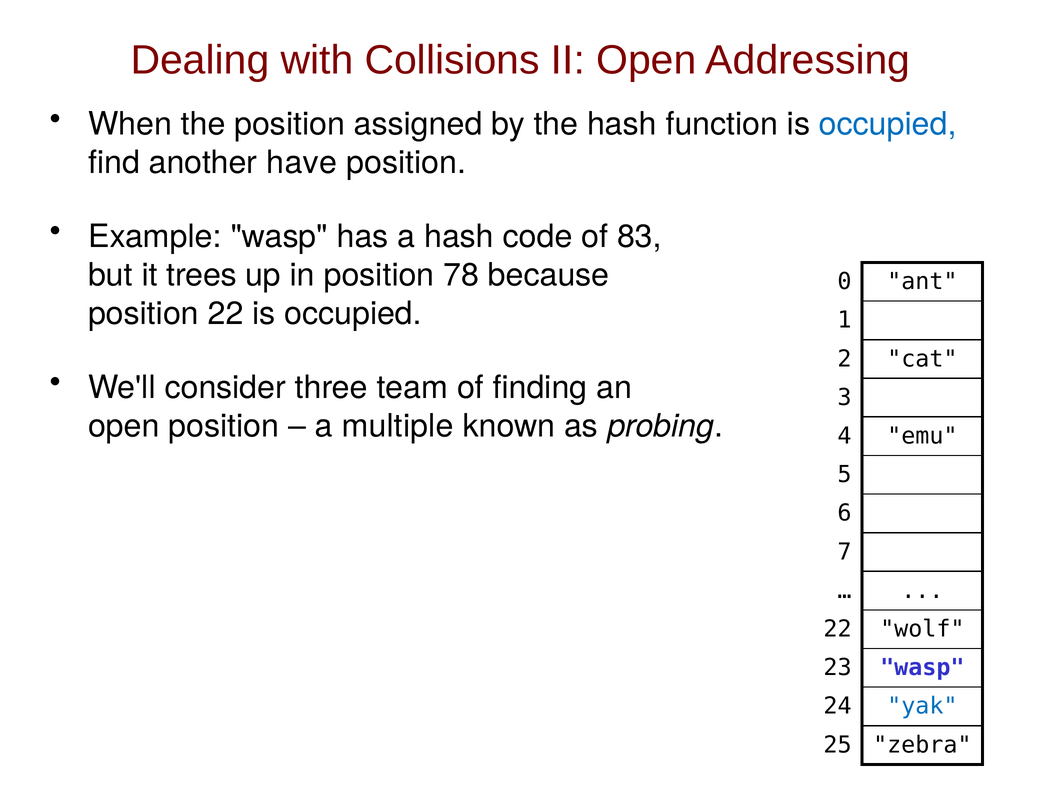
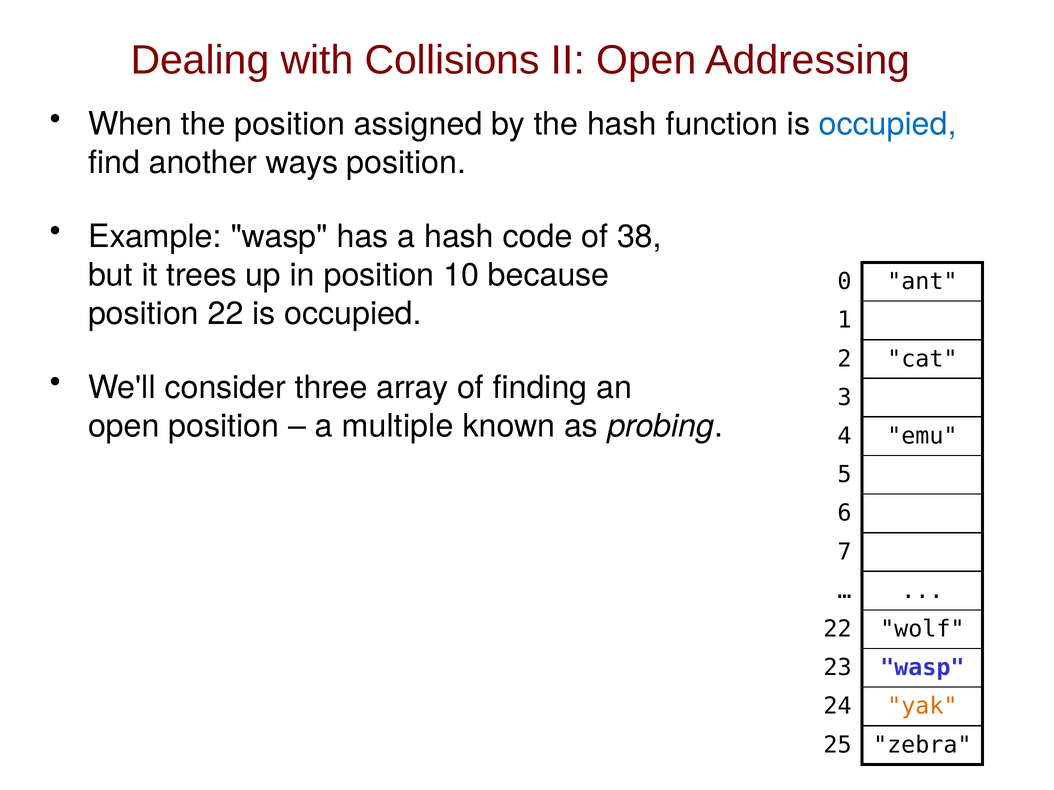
have: have -> ways (302, 163)
83: 83 -> 38 (639, 237)
78: 78 -> 10 (461, 275)
team: team -> array (412, 388)
yak colour: blue -> orange (922, 707)
